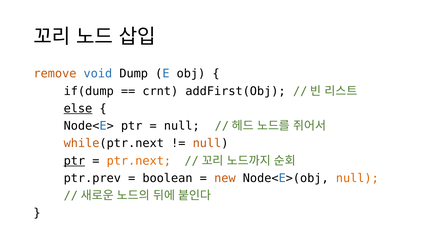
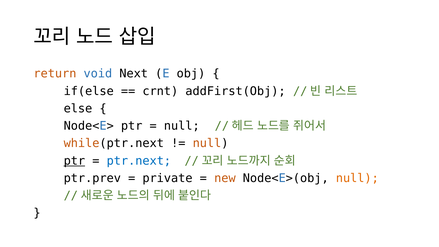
remove: remove -> return (55, 74)
Dump: Dump -> Next (134, 74)
if(dump: if(dump -> if(else (89, 91)
else underline: present -> none (78, 109)
ptr.next colour: orange -> blue (139, 161)
boolean: boolean -> private (167, 178)
